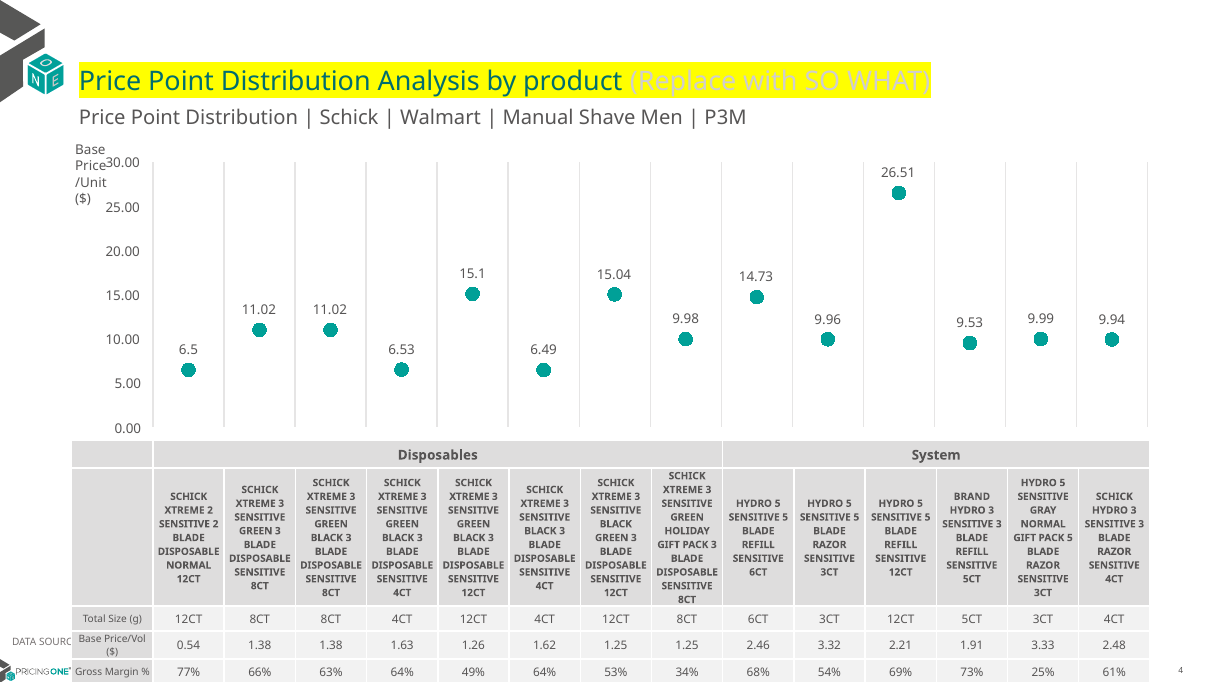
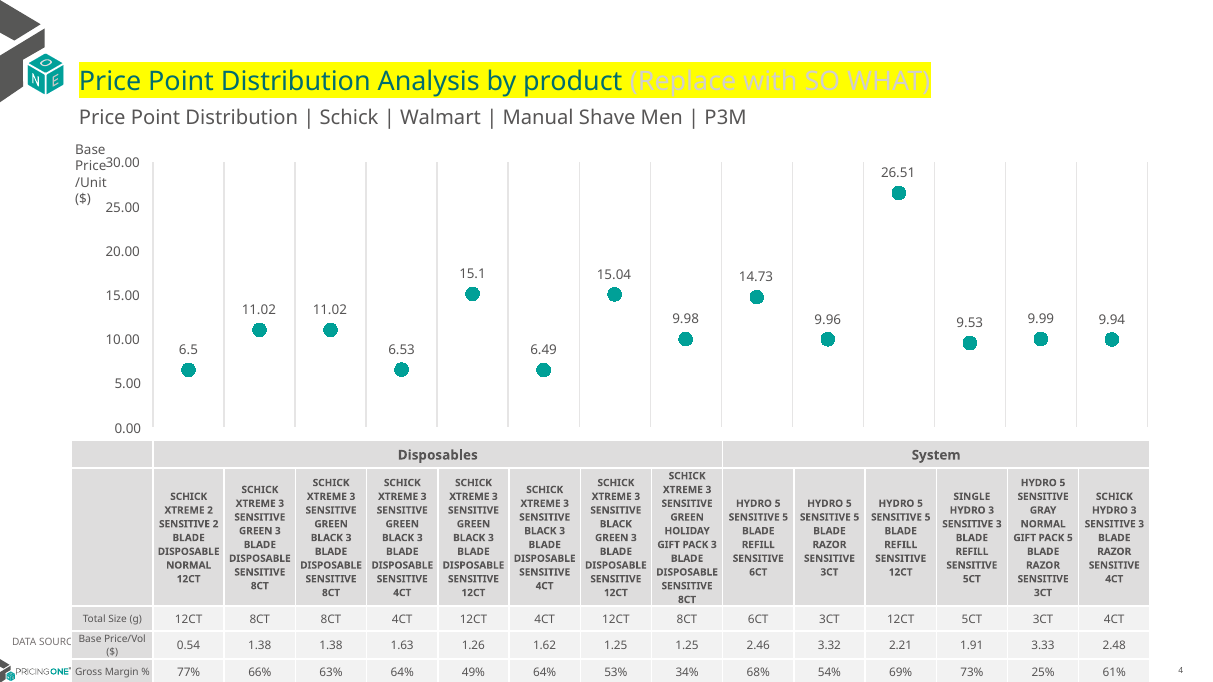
BRAND: BRAND -> SINGLE (972, 497)
